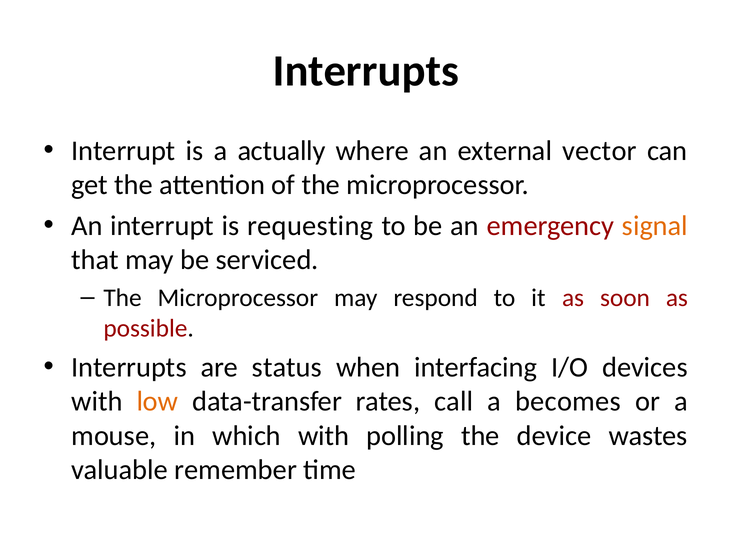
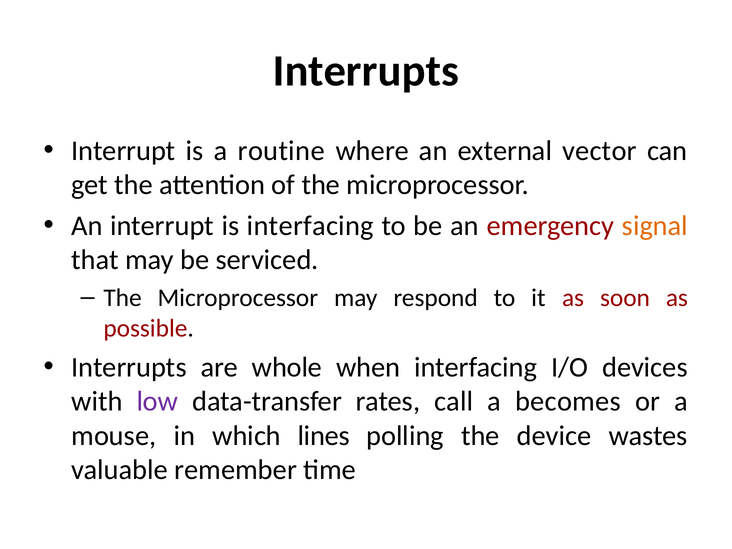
actually: actually -> routine (281, 151)
is requesting: requesting -> interfacing (310, 226)
status: status -> whole (287, 367)
low colour: orange -> purple (157, 401)
which with: with -> lines (324, 436)
